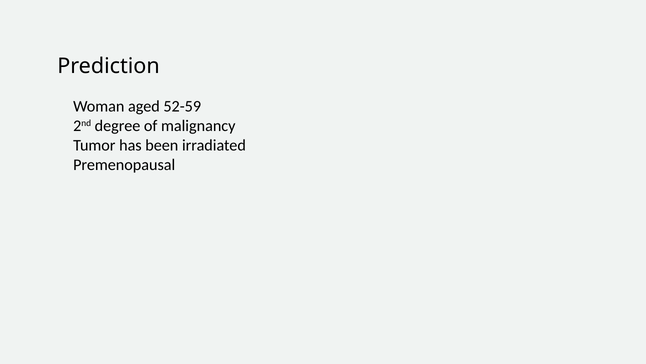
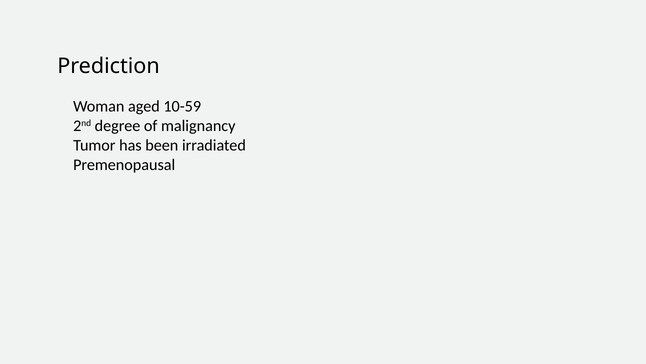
52-59: 52-59 -> 10-59 (182, 106)
